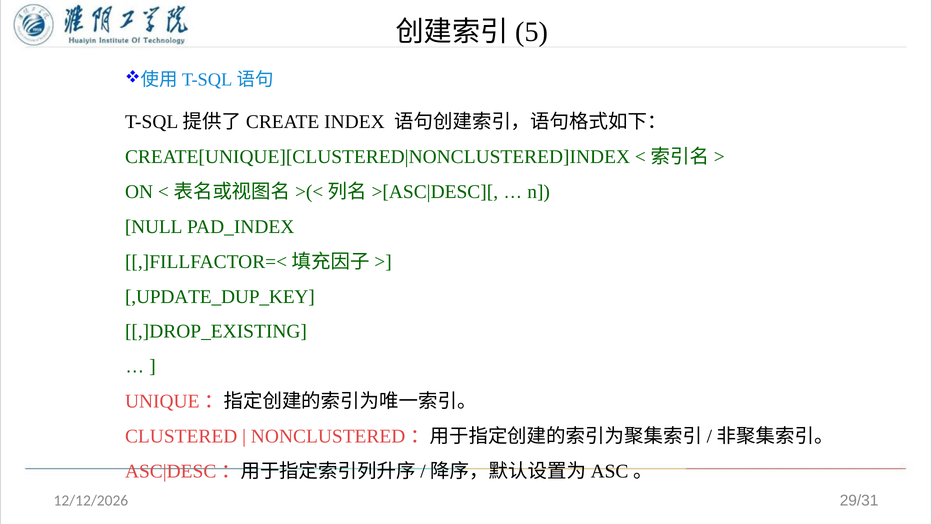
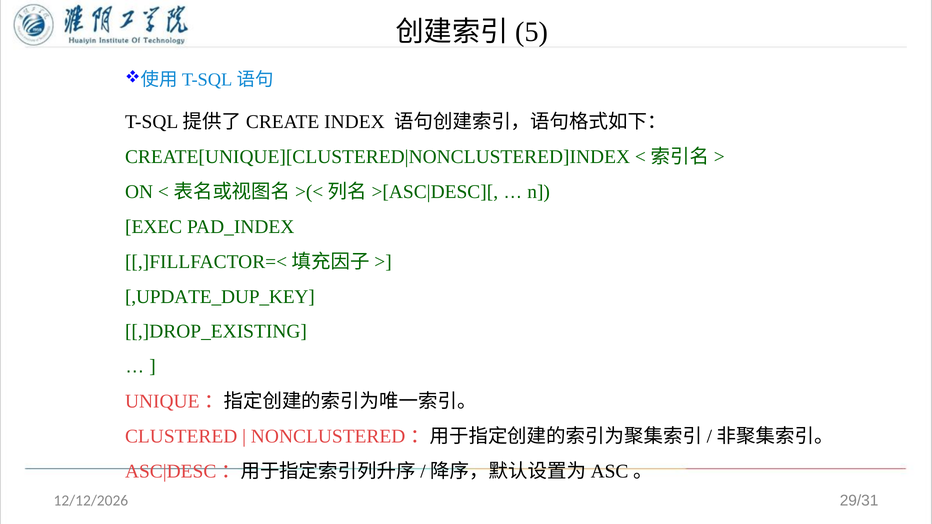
NULL: NULL -> EXEC (154, 227)
